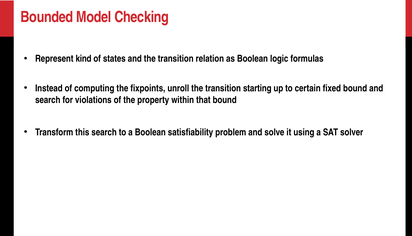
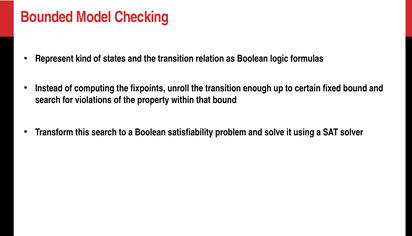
starting: starting -> enough (257, 88)
